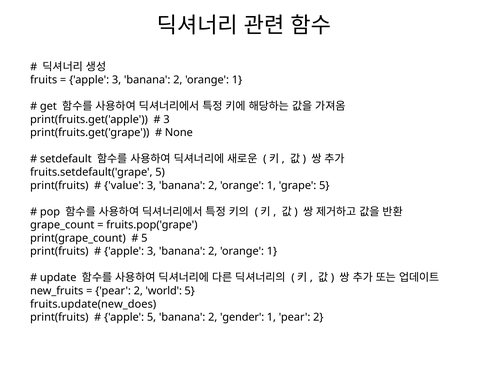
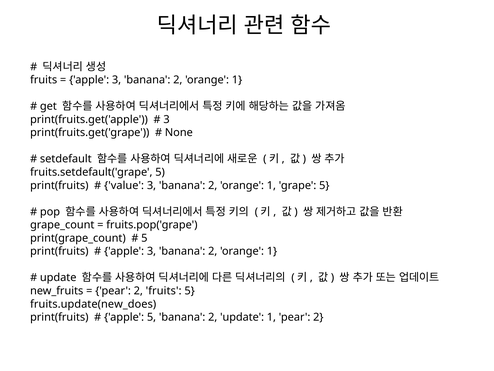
2 world: world -> fruits (164, 290)
2 gender: gender -> update (242, 317)
